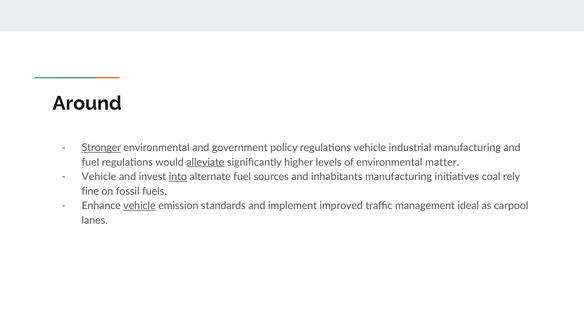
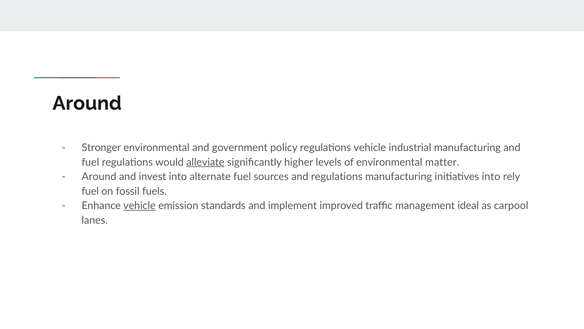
Stronger underline: present -> none (101, 148)
Vehicle: Vehicle -> Around (99, 176)
into underline: present -> none (178, 176)
and inhabitants: inhabitants -> regulations (337, 176)
initiatives coal: coal -> into (491, 176)
fine: fine -> fuel (90, 191)
